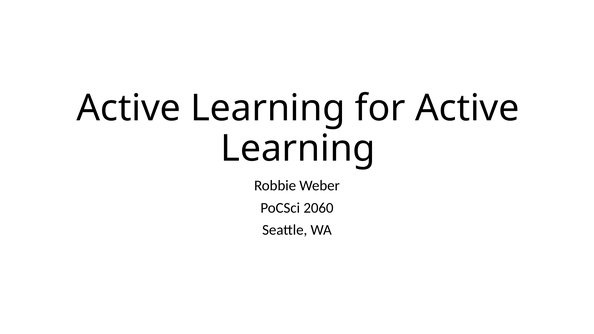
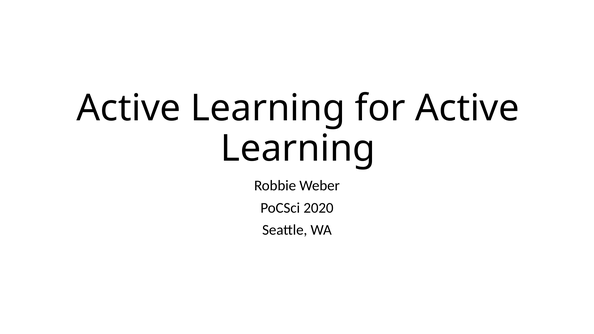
2060: 2060 -> 2020 (318, 208)
